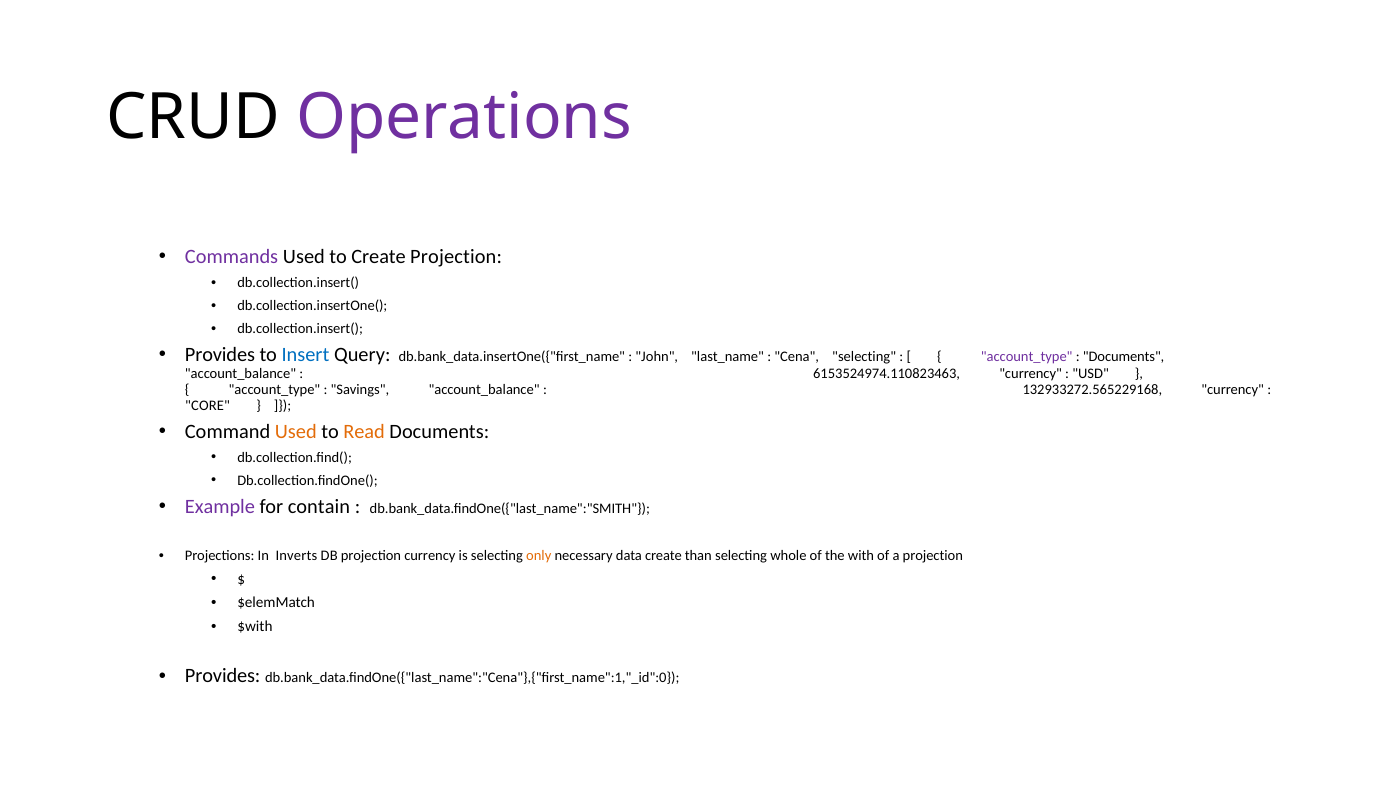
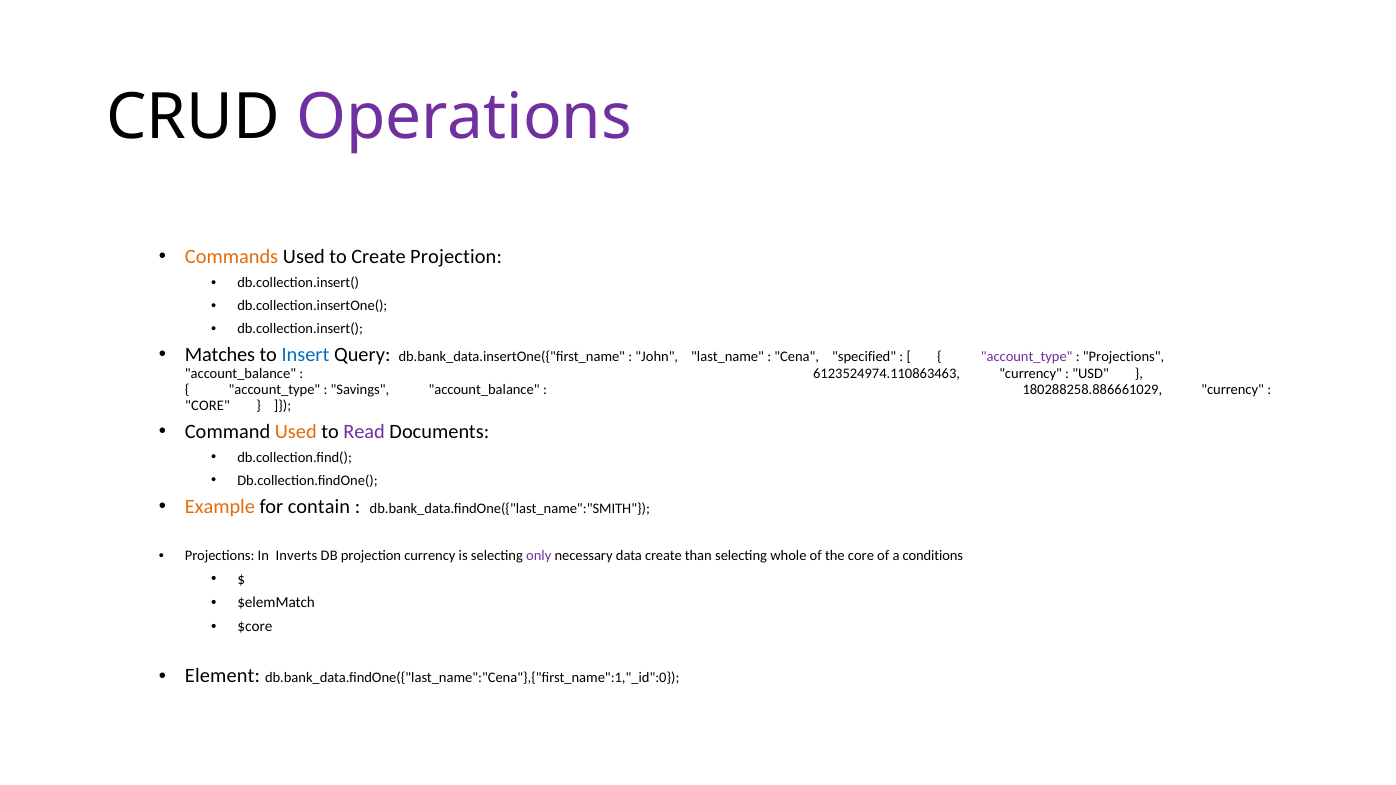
Commands colour: purple -> orange (232, 257)
Provides: Provides -> Matches (220, 355)
Cena selecting: selecting -> specified (864, 357)
Documents: Documents -> Projections (1124, 357)
6153524974.110823463: 6153524974.110823463 -> 6123524974.110863463 (887, 374)
132933272.565229168: 132933272.565229168 -> 180288258.886661029 (1092, 390)
Read colour: orange -> purple (364, 432)
Example colour: purple -> orange (220, 507)
only colour: orange -> purple (539, 556)
the with: with -> core (861, 556)
a projection: projection -> conditions (933, 556)
$with: $with -> $core (255, 627)
Provides: Provides -> Element (223, 676)
